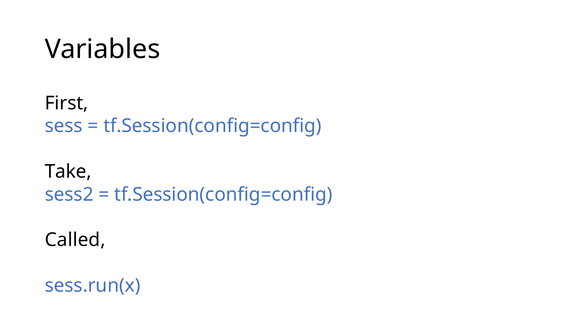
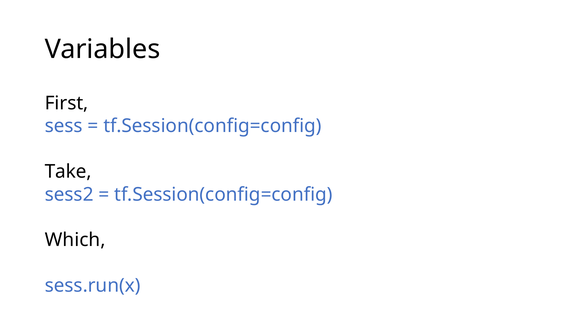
Called: Called -> Which (75, 240)
